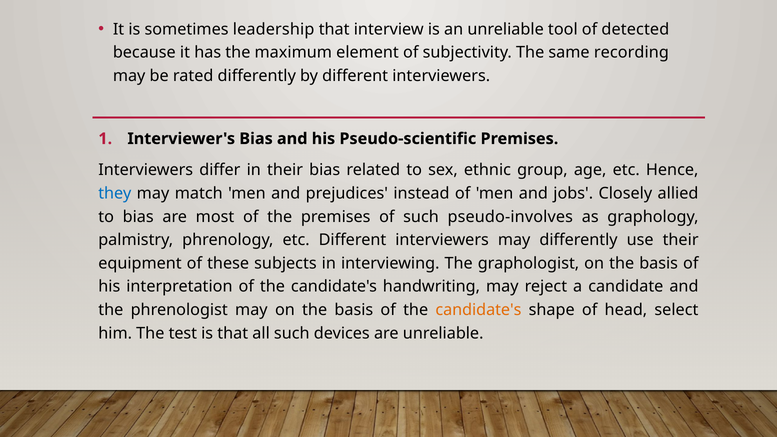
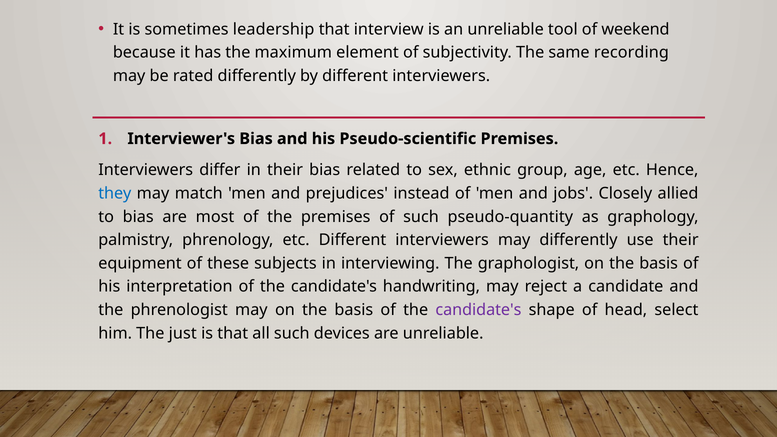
detected: detected -> weekend (635, 29)
pseudo-involves: pseudo-involves -> pseudo-quantity (510, 217)
candidate's colour: orange -> purple (478, 310)
test: test -> just (183, 333)
